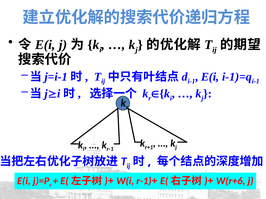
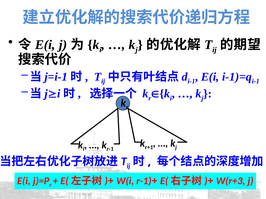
W(r+6: W(r+6 -> W(r+3 (231, 181)
